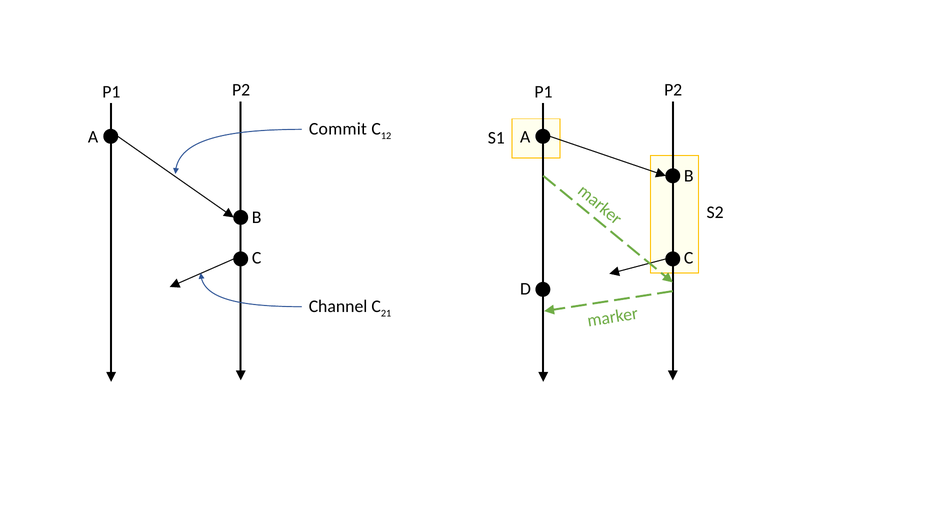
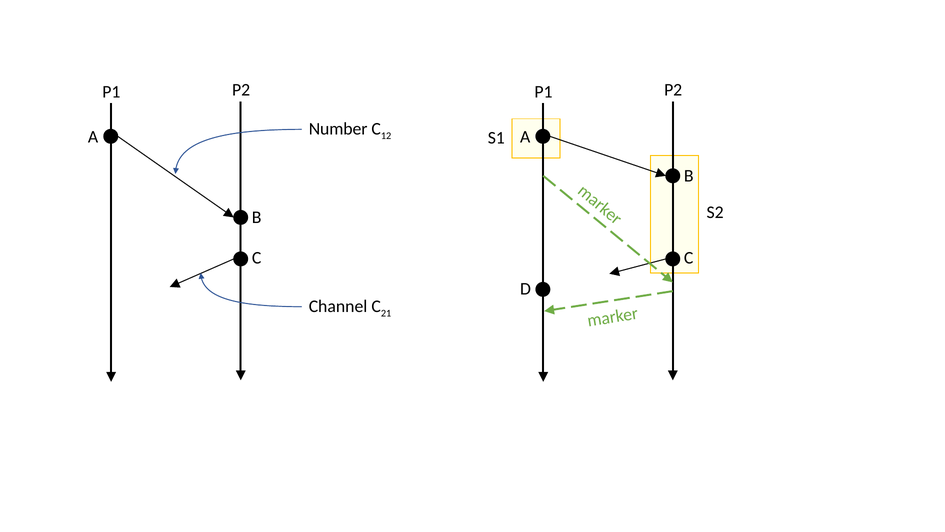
Commit: Commit -> Number (338, 129)
